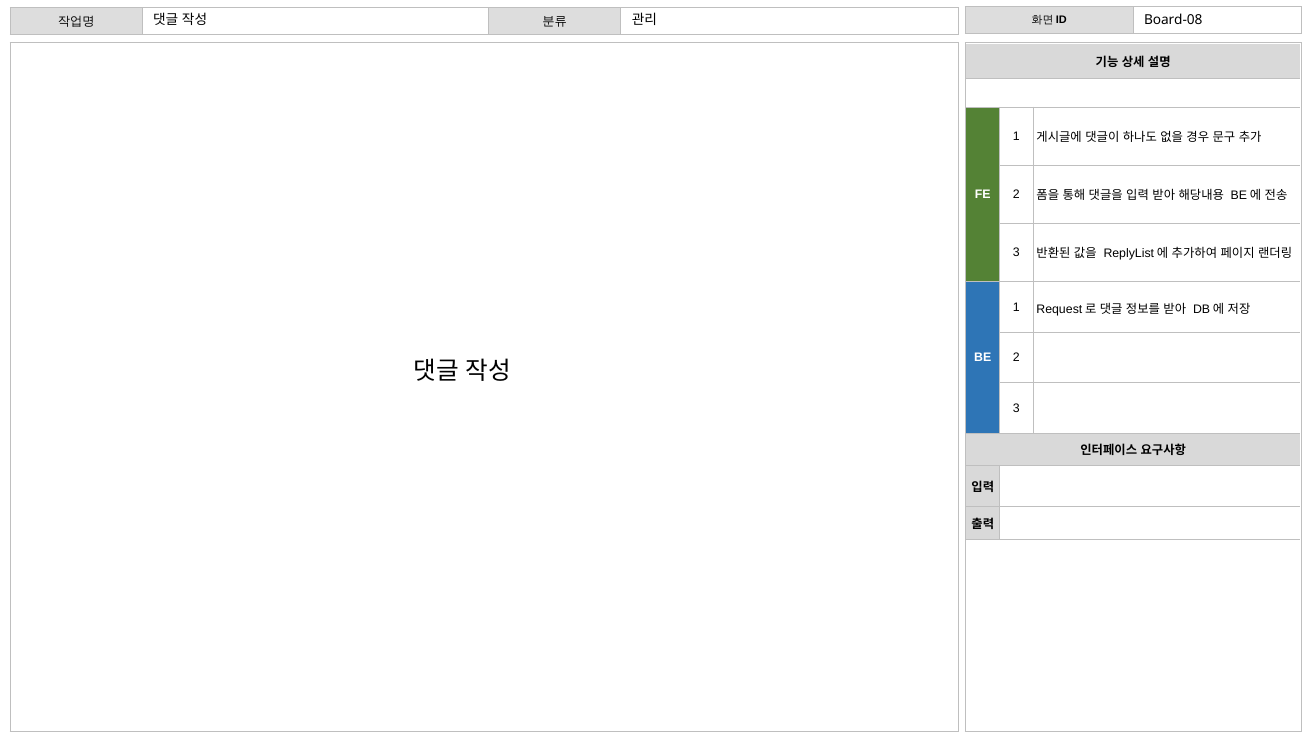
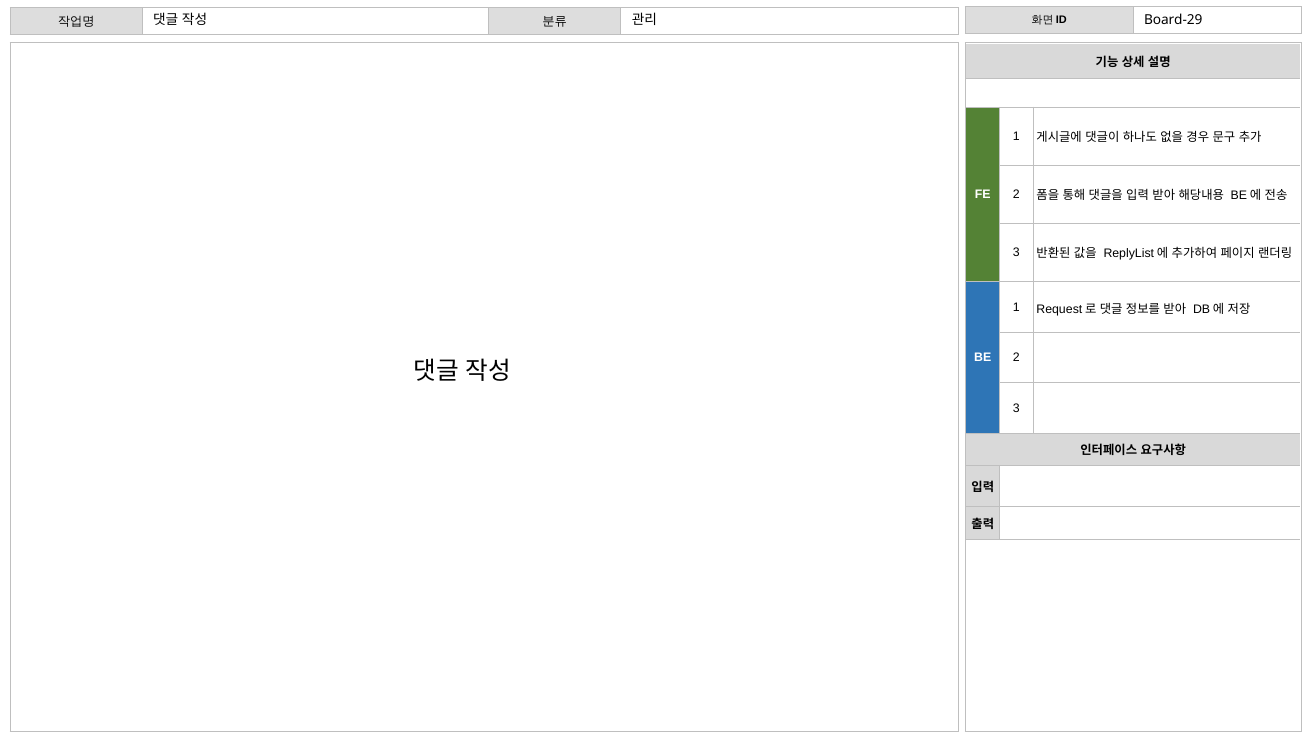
Board-08: Board-08 -> Board-29 (1173, 20)
